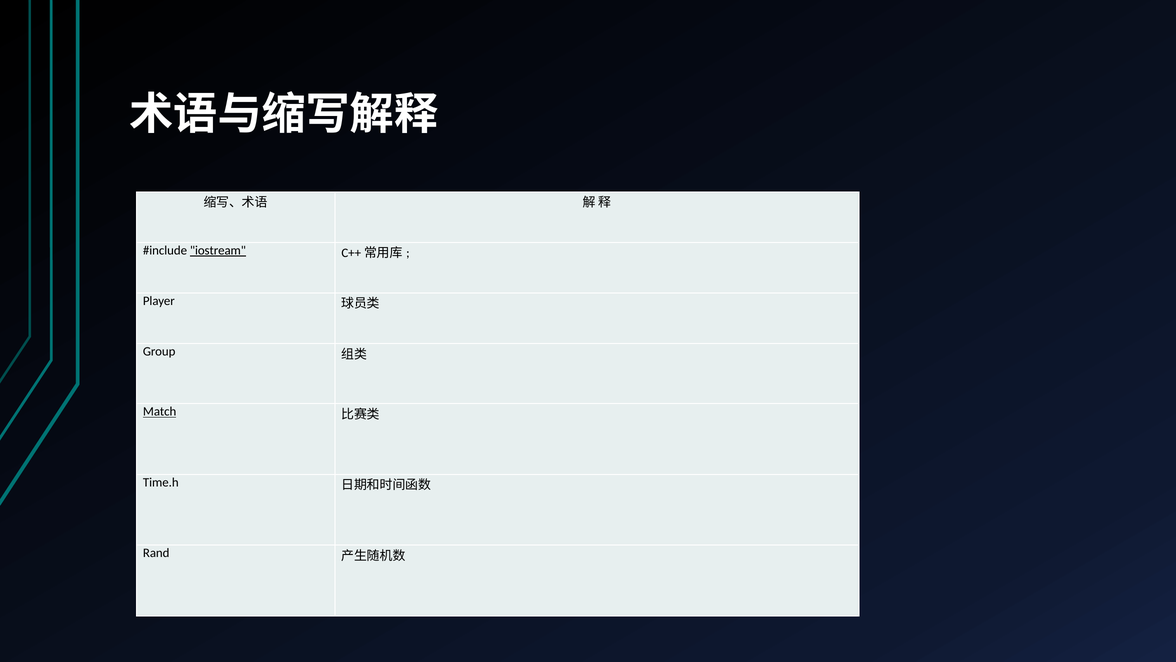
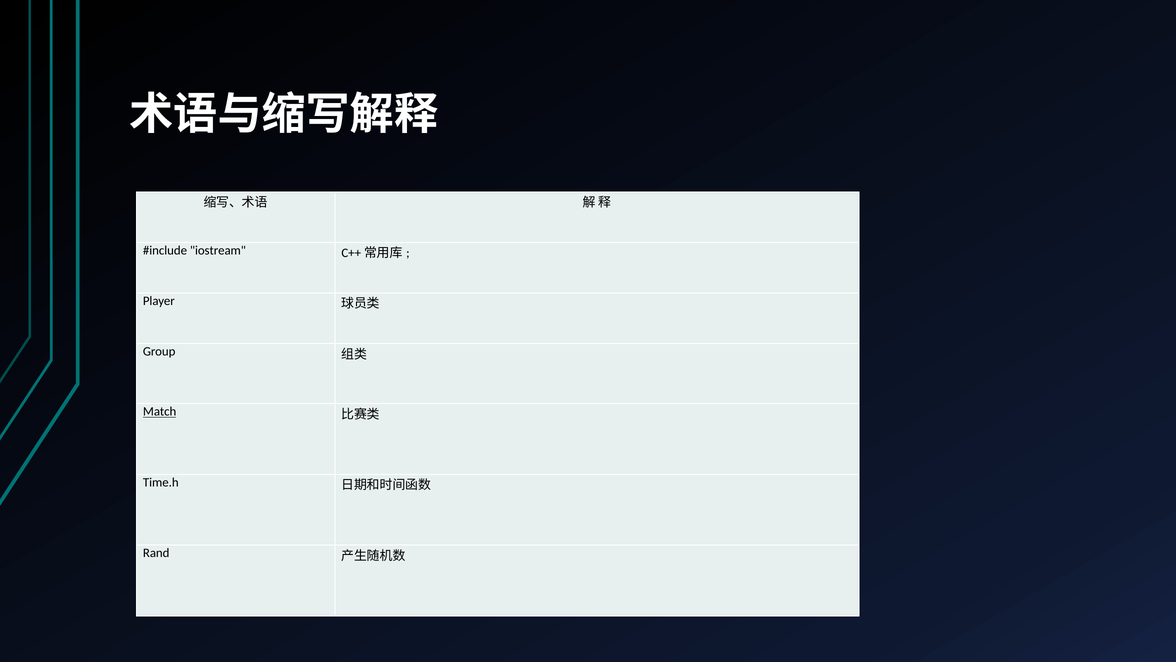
iostream underline: present -> none (218, 250)
